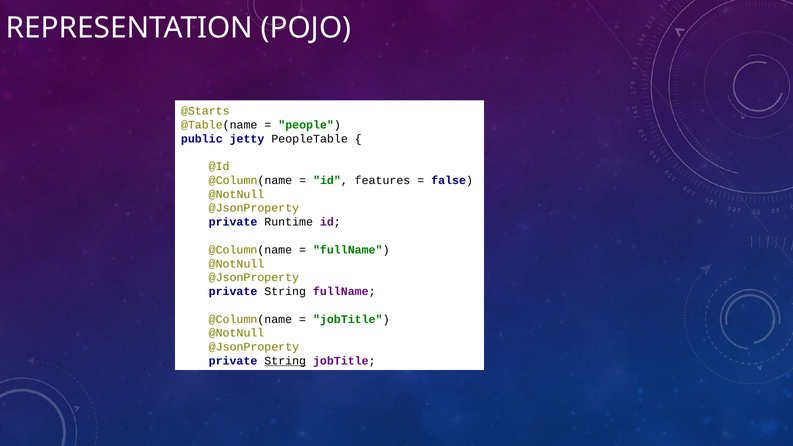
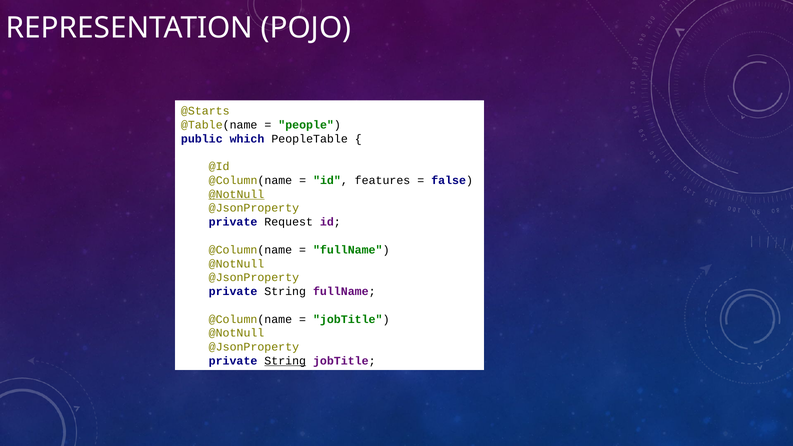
jetty: jetty -> which (247, 139)
@NotNull underline: none -> present (237, 194)
Runtime: Runtime -> Request (289, 222)
